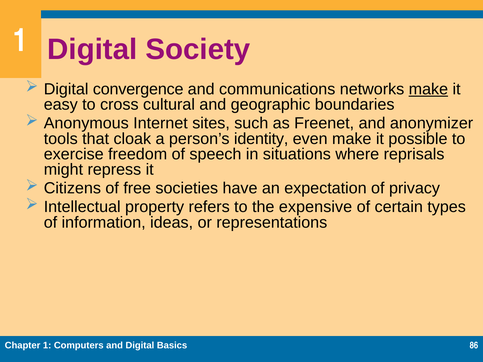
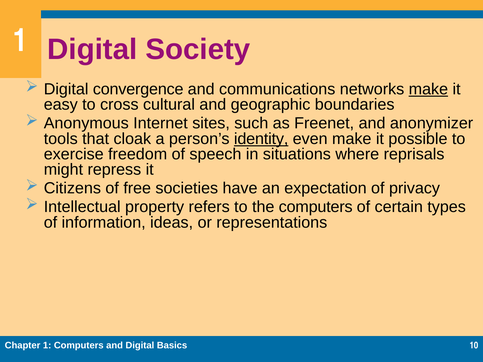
identity underline: none -> present (261, 139)
the expensive: expensive -> computers (316, 207)
86: 86 -> 10 (474, 346)
